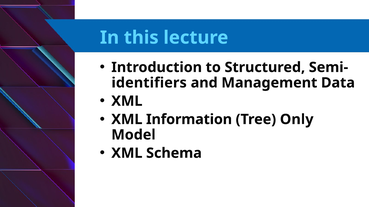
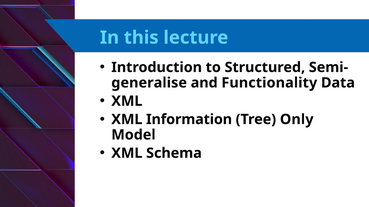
identifiers: identifiers -> generalise (149, 83)
Management: Management -> Functionality (269, 83)
